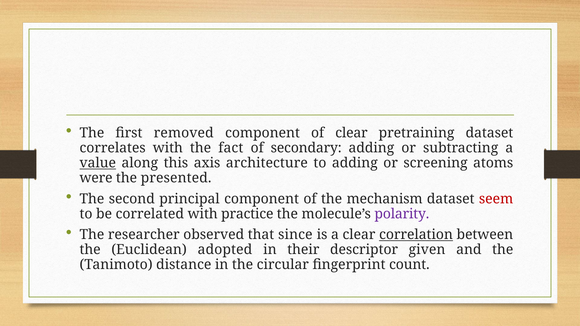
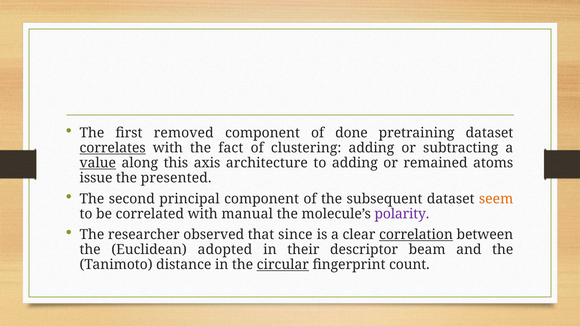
of clear: clear -> done (351, 133)
correlates underline: none -> present (113, 148)
secondary: secondary -> clustering (306, 148)
screening: screening -> remained (436, 163)
were: were -> issue (96, 178)
mechanism: mechanism -> subsequent (385, 199)
seem colour: red -> orange (496, 199)
practice: practice -> manual (247, 214)
given: given -> beam (427, 250)
circular underline: none -> present (283, 265)
